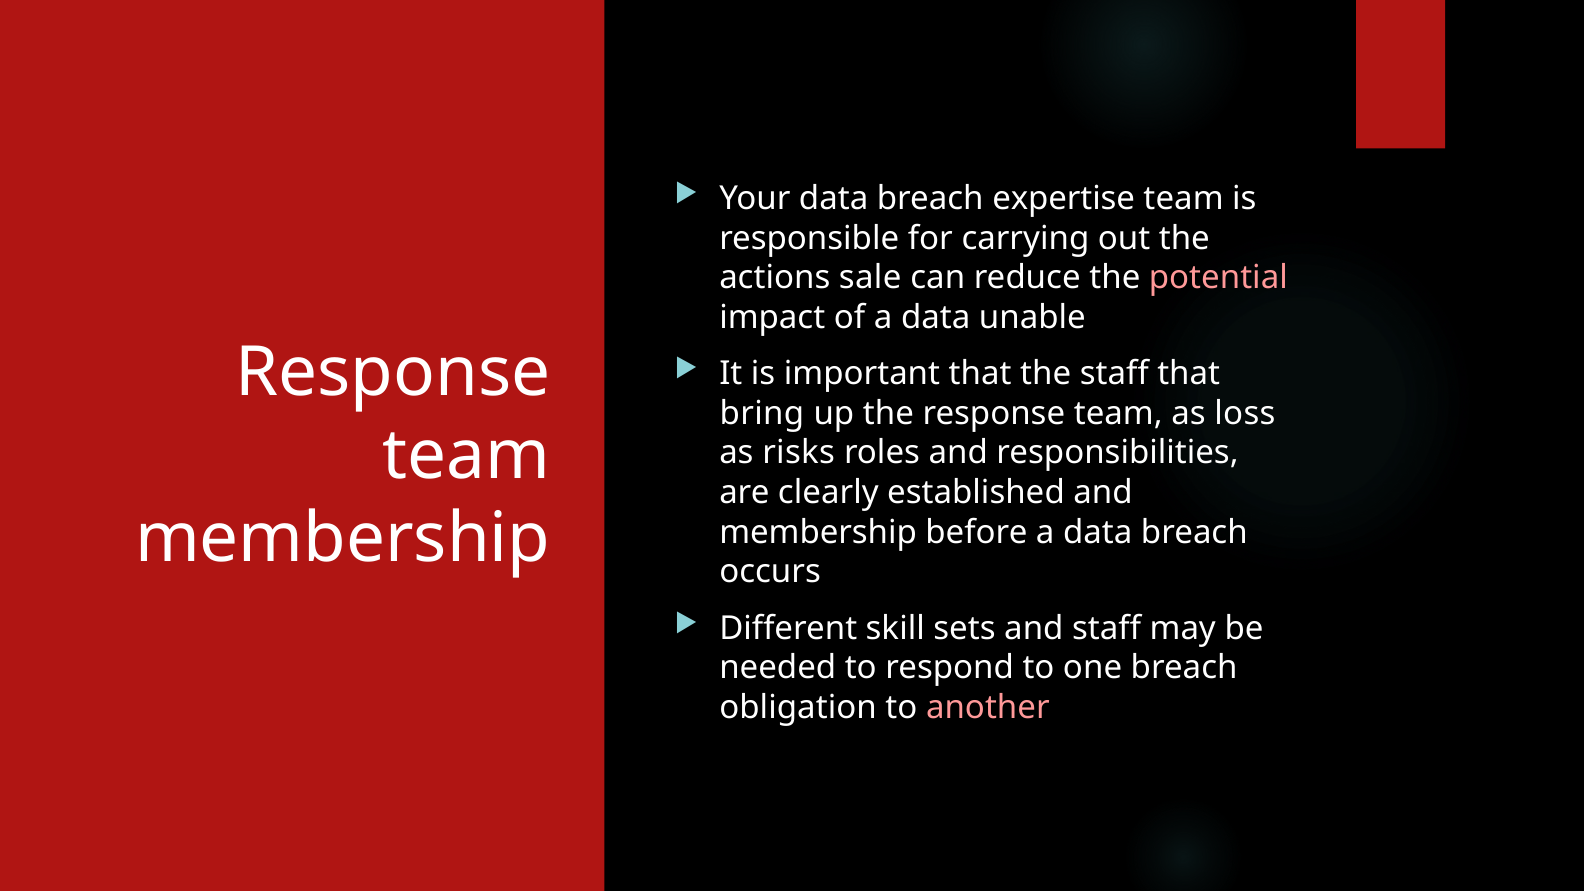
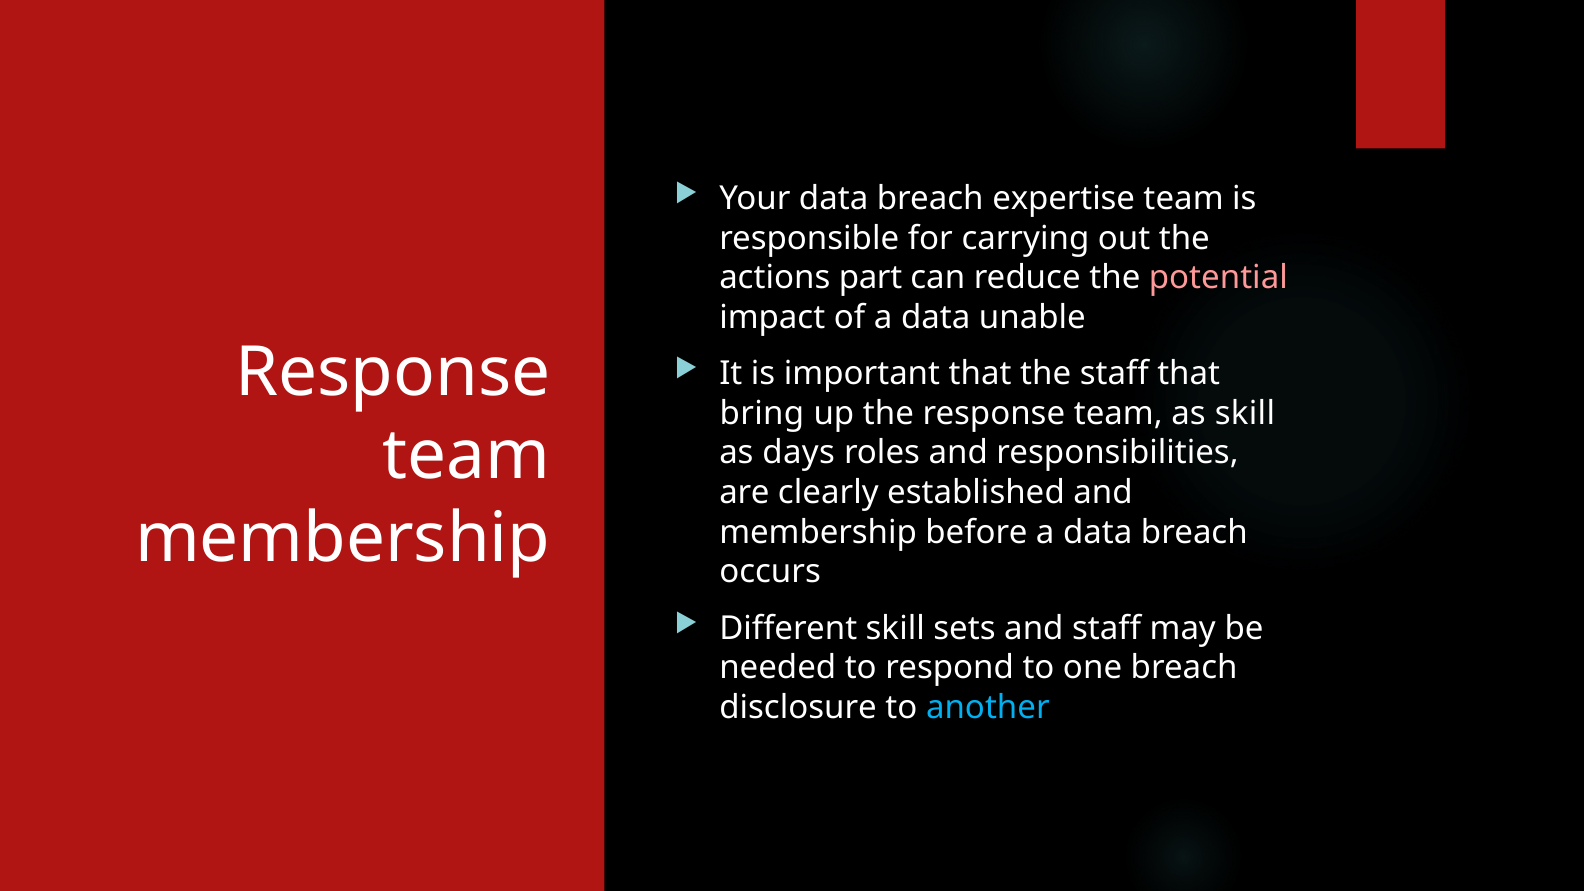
sale: sale -> part (871, 278)
as loss: loss -> skill (1245, 413)
risks: risks -> days (799, 453)
obligation: obligation -> disclosure (798, 708)
another colour: pink -> light blue (988, 708)
